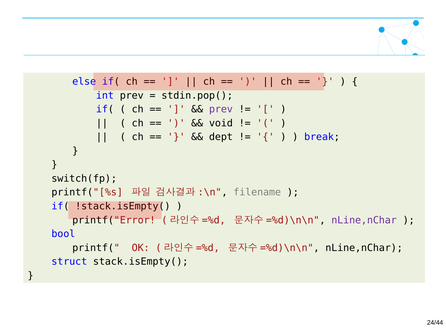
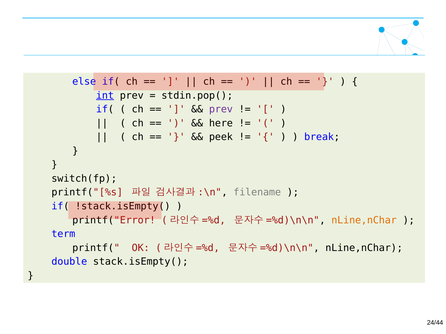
int underline: none -> present (105, 96)
void: void -> here (221, 123)
dept: dept -> peek (221, 137)
nLine,nChar colour: purple -> orange (364, 220)
bool: bool -> term (63, 234)
struct: struct -> double (69, 262)
